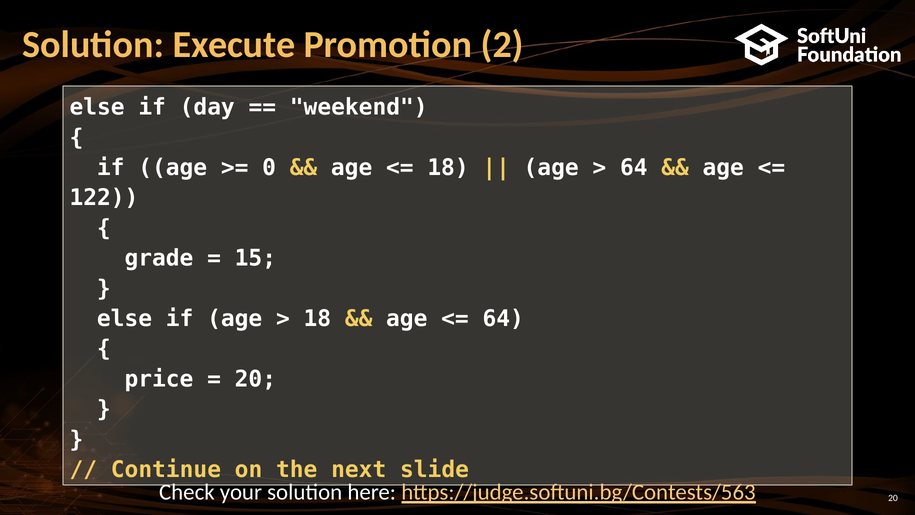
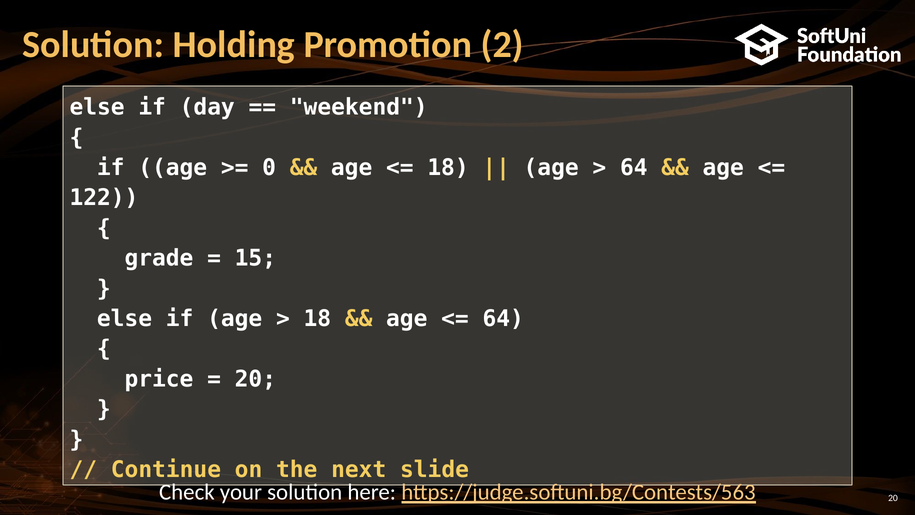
Execute: Execute -> Holding (234, 44)
